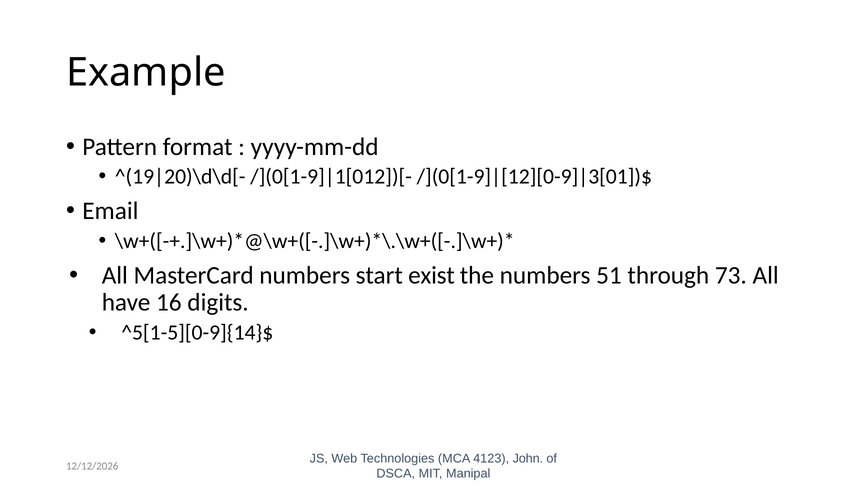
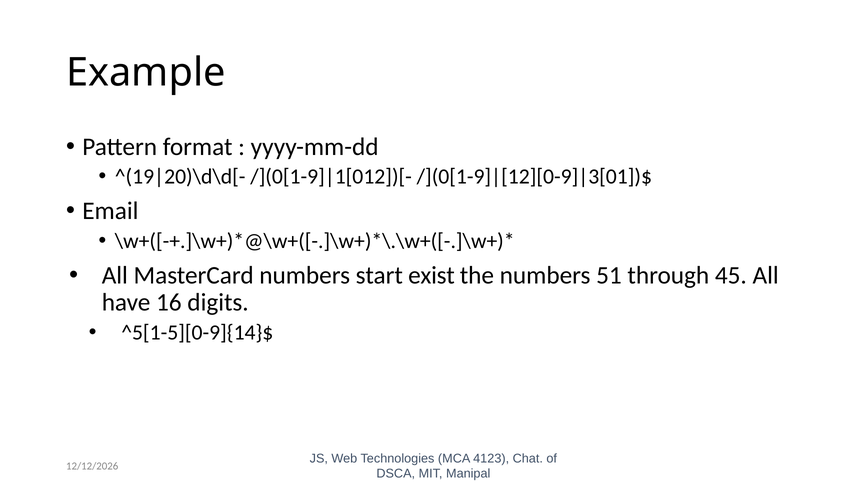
73: 73 -> 45 (731, 275)
John: John -> Chat (528, 458)
